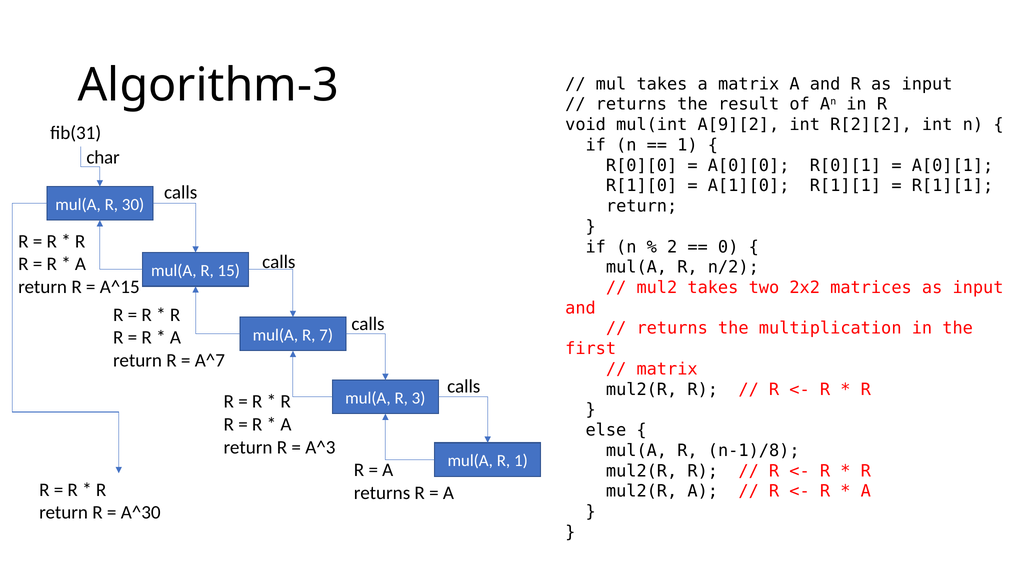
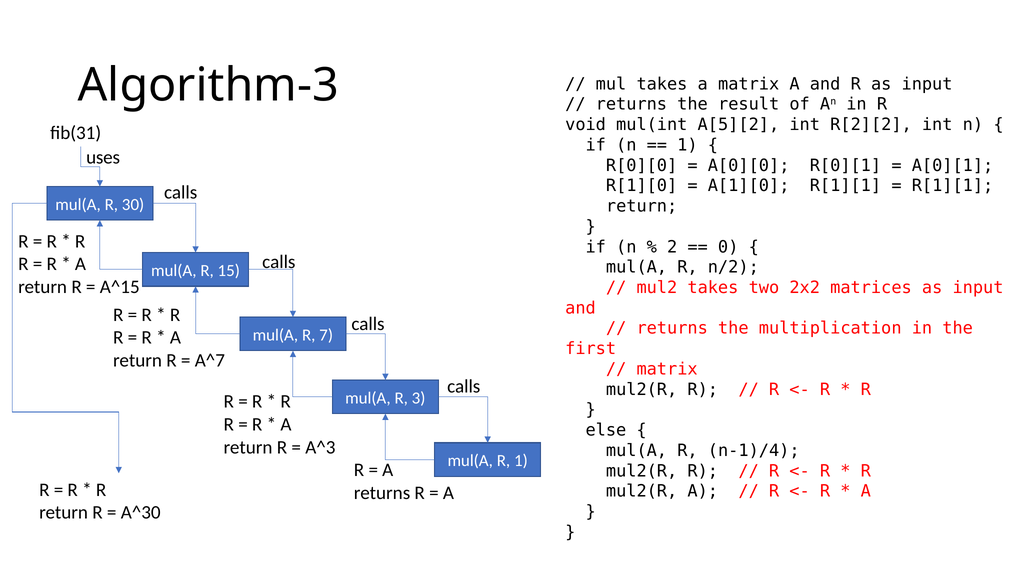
A[9][2: A[9][2 -> A[5][2 (738, 125)
char: char -> uses (103, 157)
n-1)/8: n-1)/8 -> n-1)/4 (754, 451)
